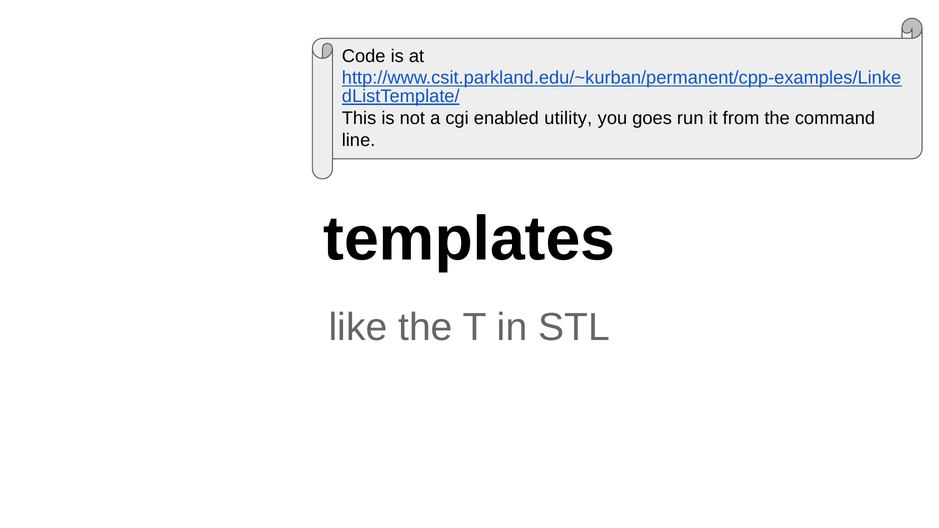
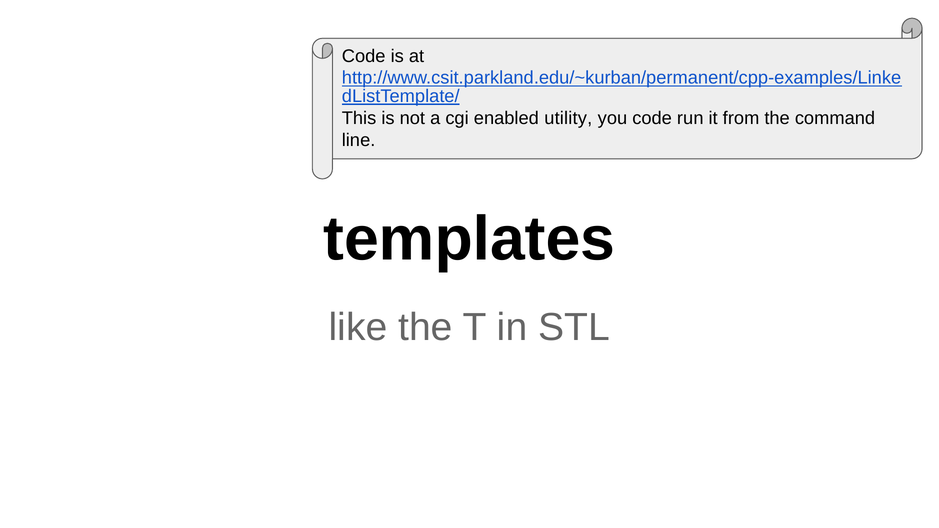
you goes: goes -> code (652, 118)
